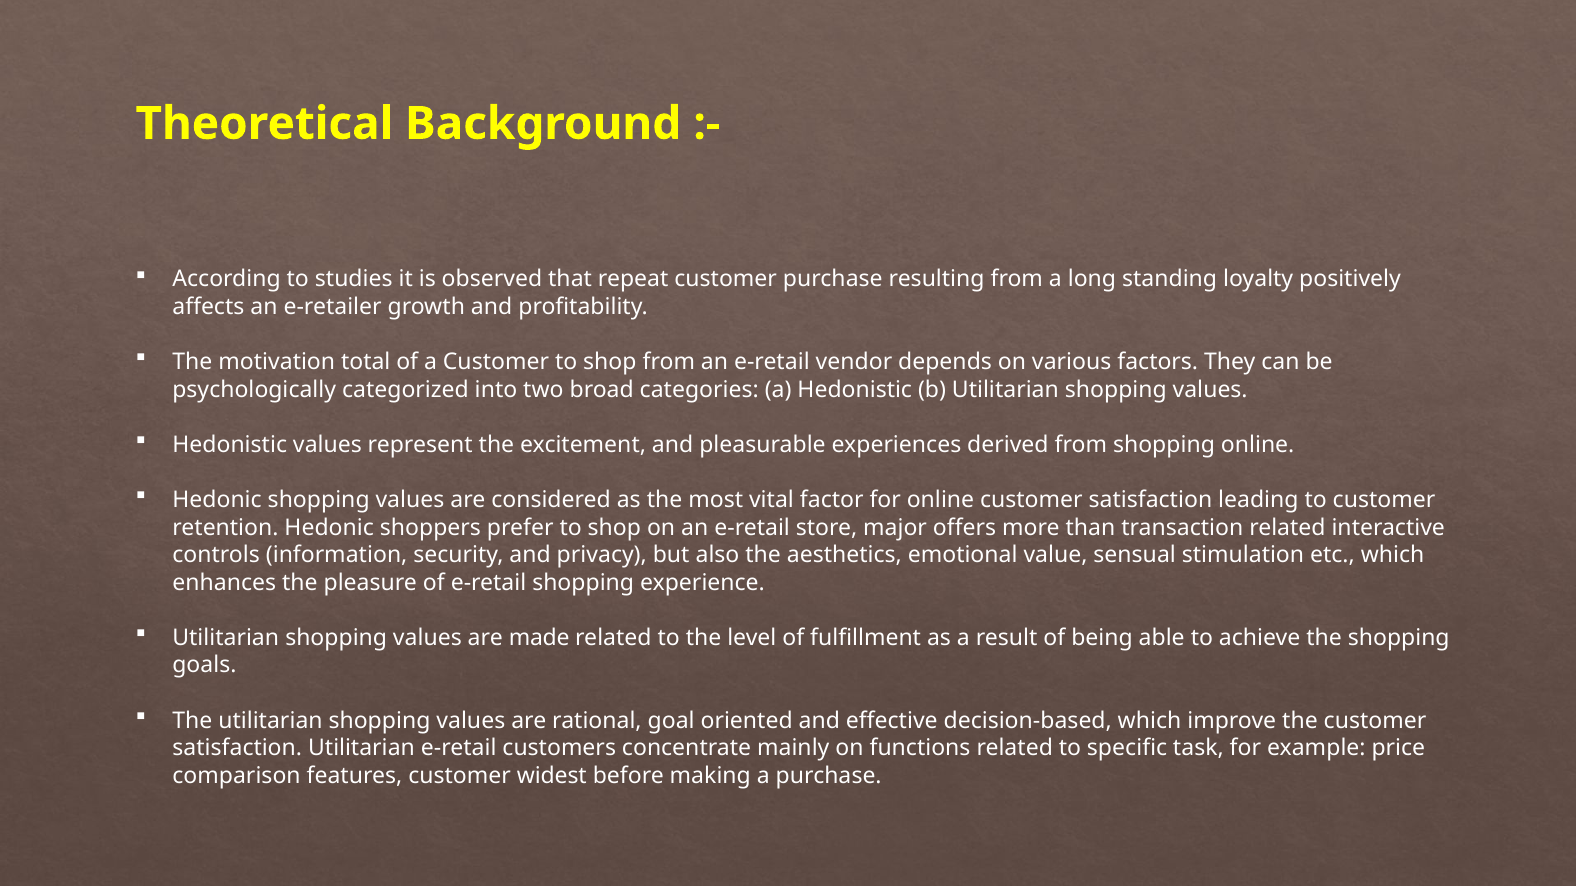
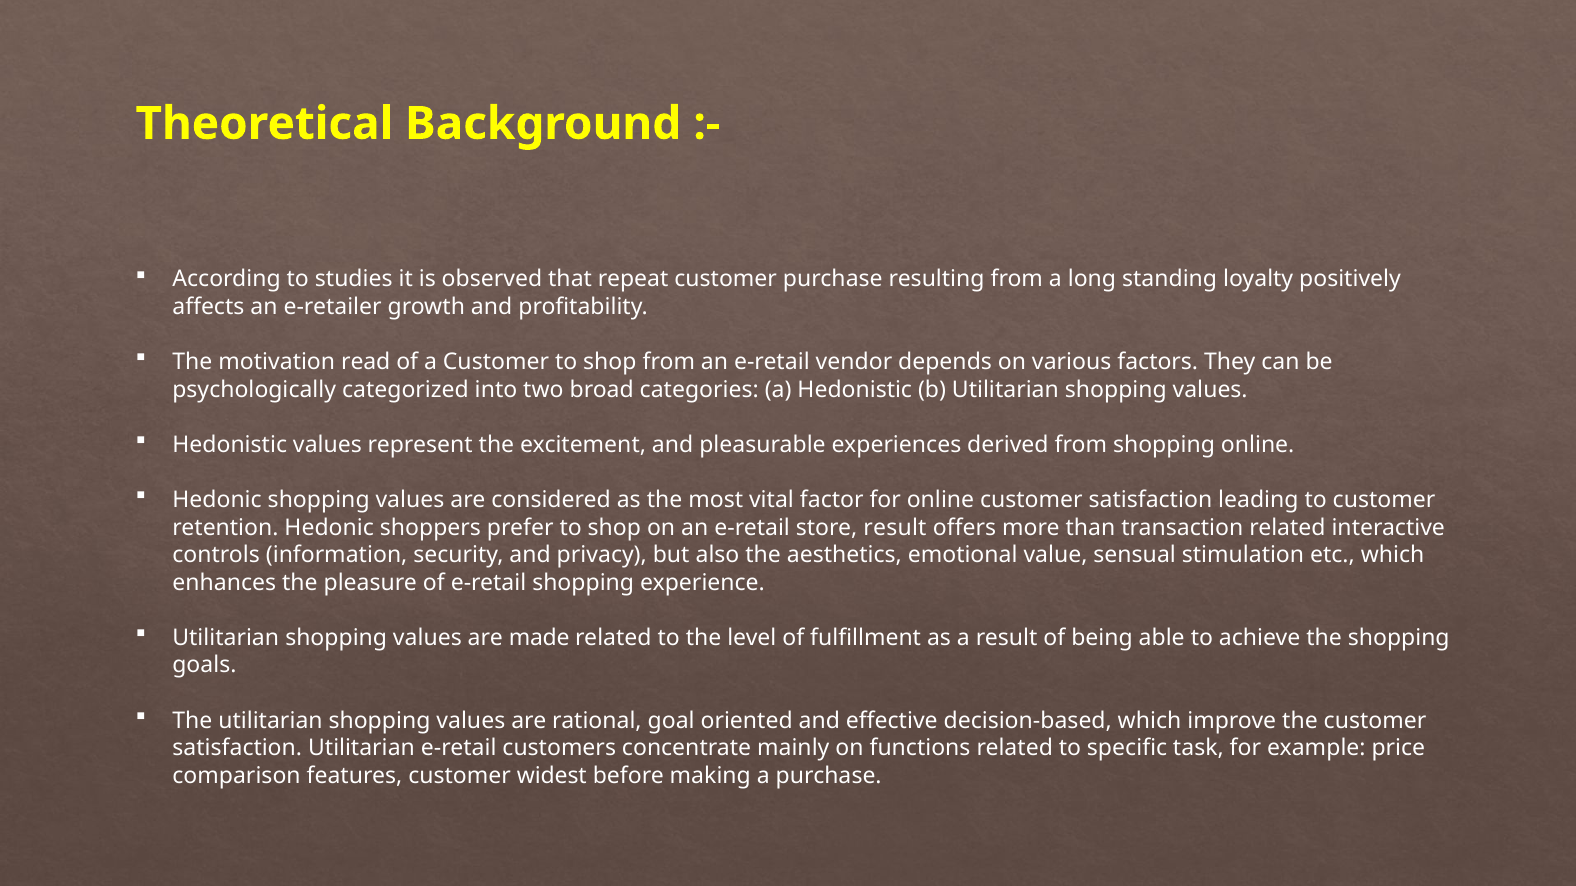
total: total -> read (366, 362)
store major: major -> result (895, 528)
